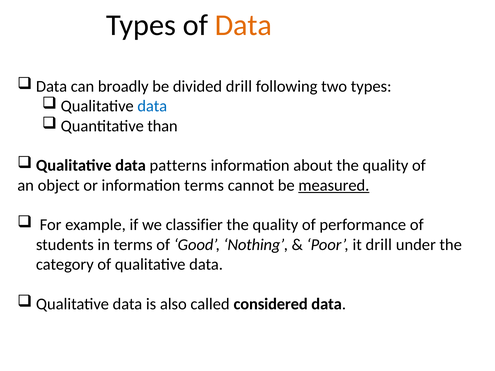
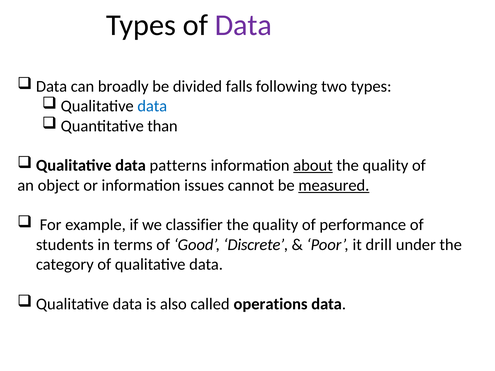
Data colour: orange -> purple (243, 25)
divided drill: drill -> falls (239, 86)
about underline: none -> present (313, 166)
information terms: terms -> issues (204, 185)
Nothing: Nothing -> Discrete (256, 245)
considered: considered -> operations (271, 304)
